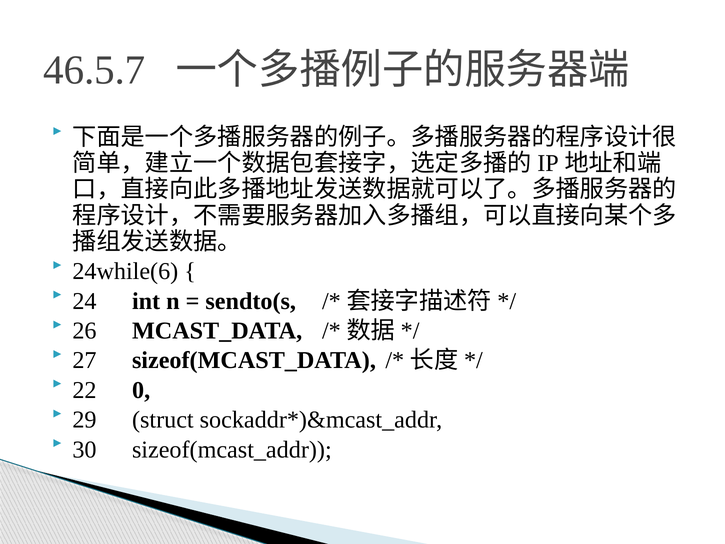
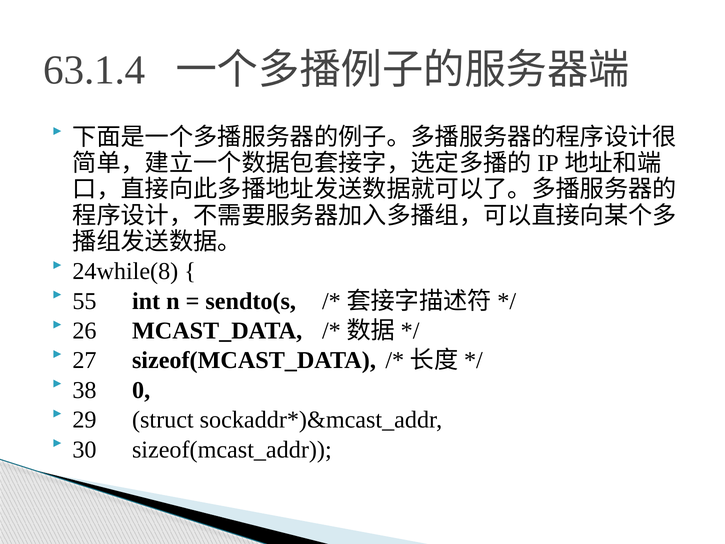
46.5.7: 46.5.7 -> 63.1.4 (94, 70)
24while(6: 24while(6 -> 24while(8 (125, 271)
24: 24 -> 55 (84, 301)
22: 22 -> 38 (84, 390)
